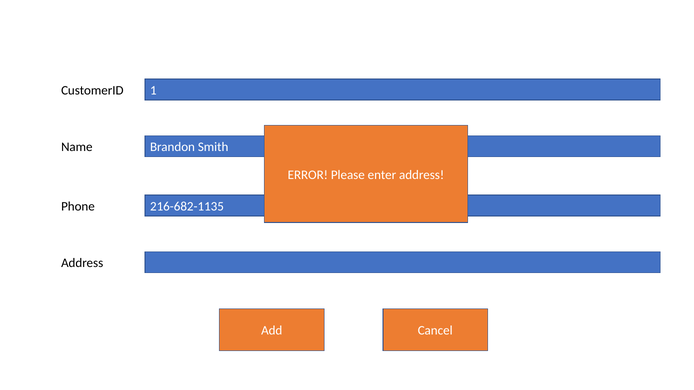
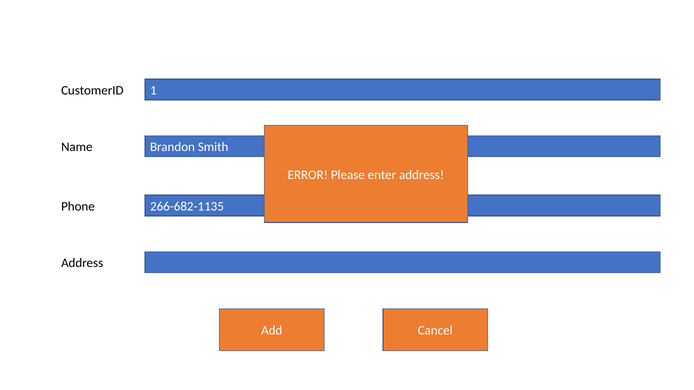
216-682-1135: 216-682-1135 -> 266-682-1135 (187, 207)
